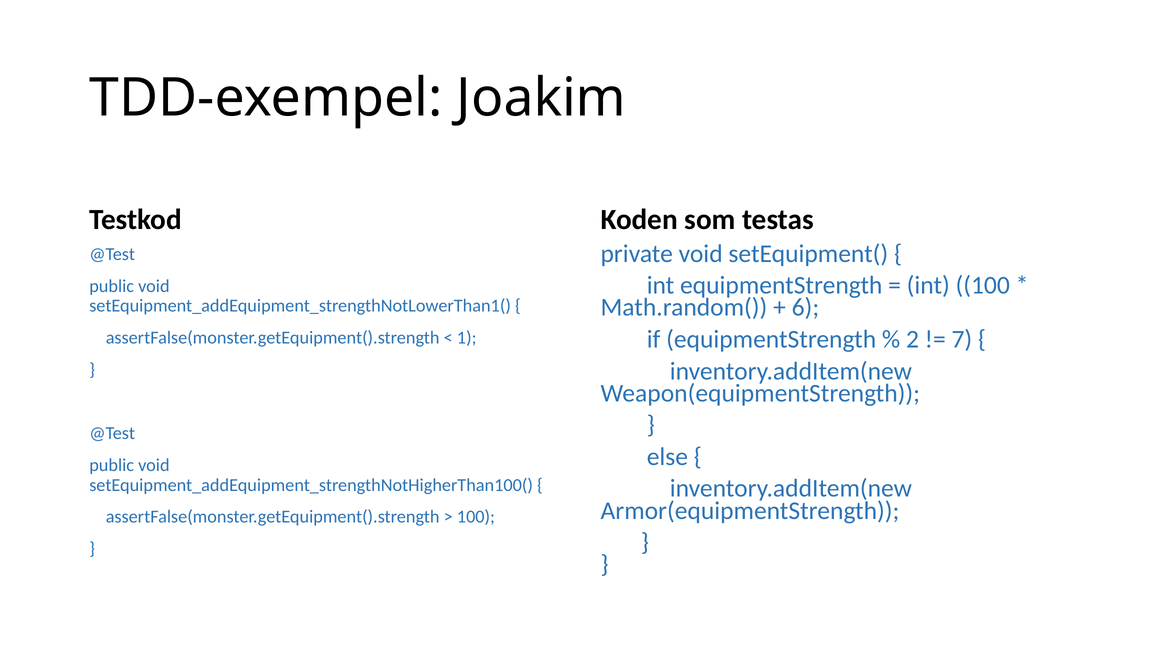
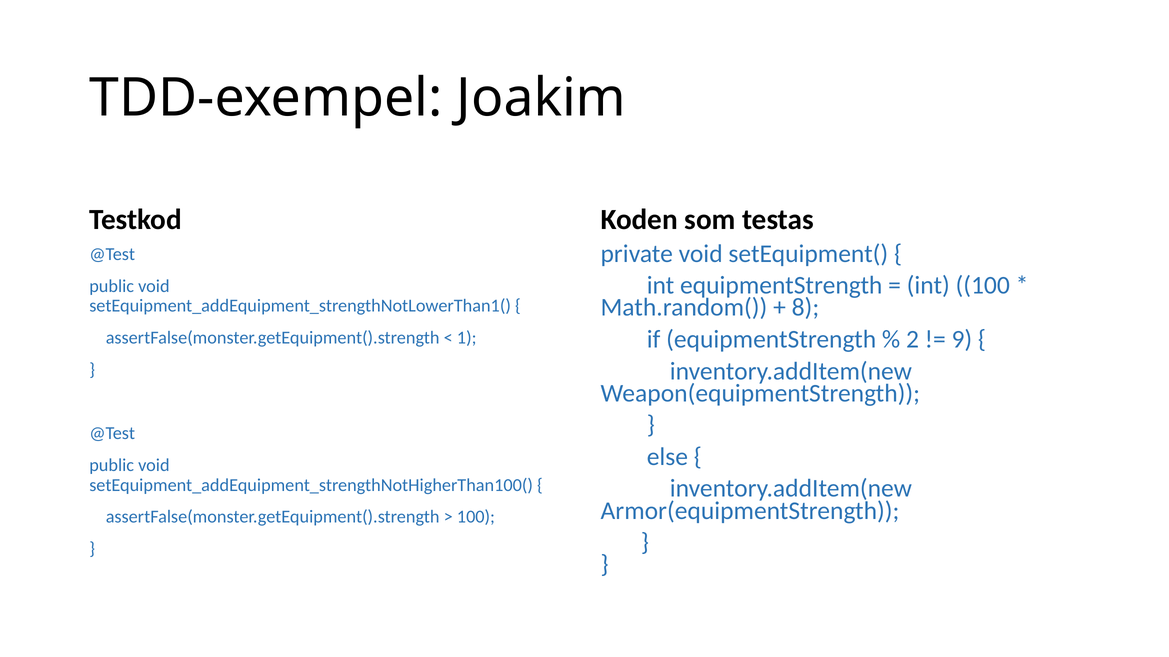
6: 6 -> 8 (805, 308)
7: 7 -> 9 (962, 340)
